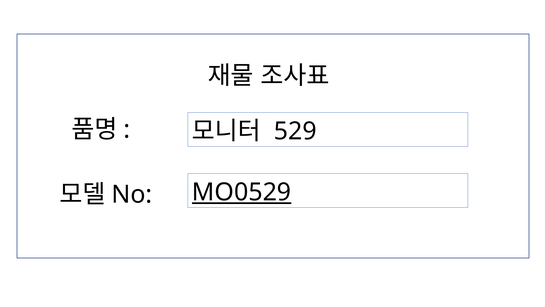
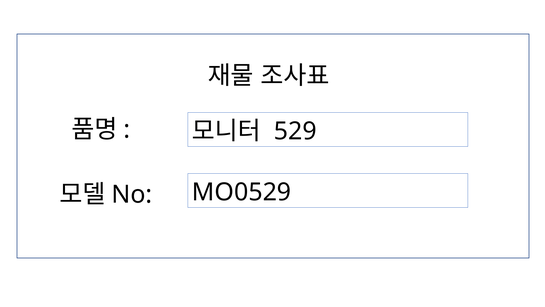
MO0529 underline: present -> none (242, 192)
